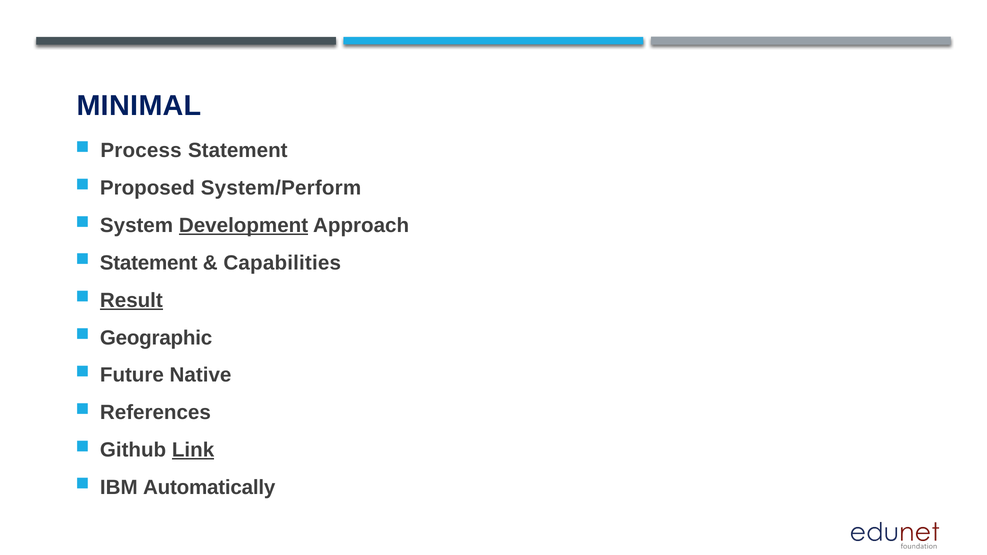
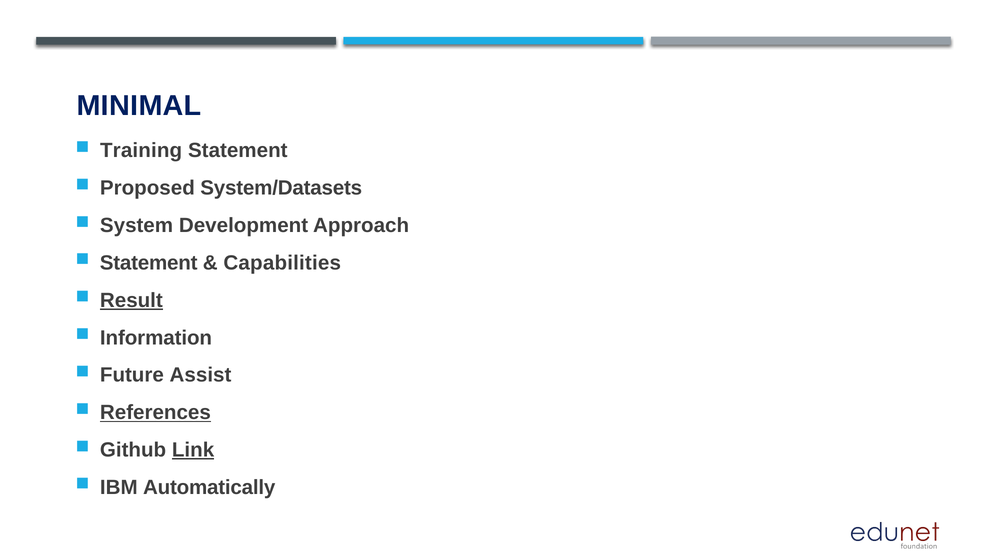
Process: Process -> Training (141, 151)
System/Perform: System/Perform -> System/Datasets (281, 188)
Development underline: present -> none (244, 226)
Geographic: Geographic -> Information (156, 338)
Native: Native -> Assist (200, 375)
References underline: none -> present (155, 413)
